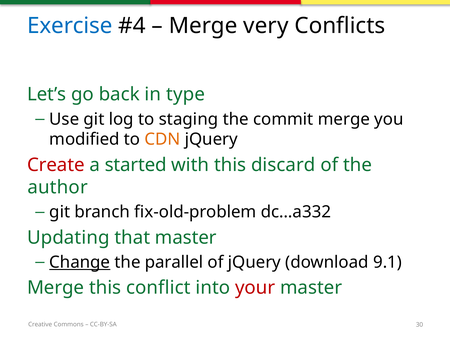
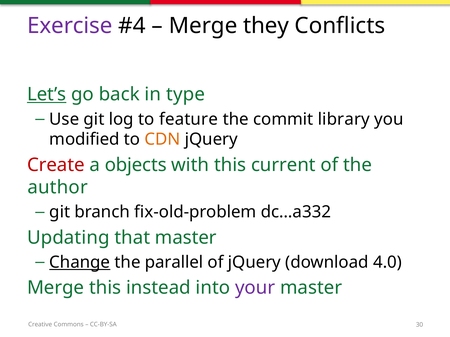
Exercise colour: blue -> purple (70, 26)
very: very -> they (266, 26)
Let’s underline: none -> present (47, 95)
staging: staging -> feature (188, 119)
commit merge: merge -> library (344, 119)
started: started -> objects (136, 165)
discard: discard -> current (283, 165)
9.1: 9.1 -> 4.0 (387, 263)
conflict: conflict -> instead (158, 288)
your colour: red -> purple (255, 288)
